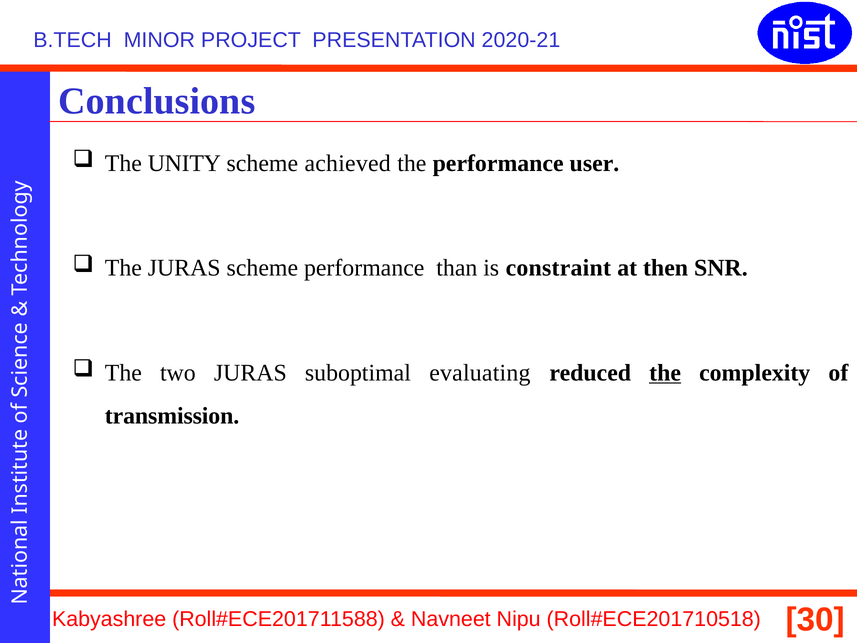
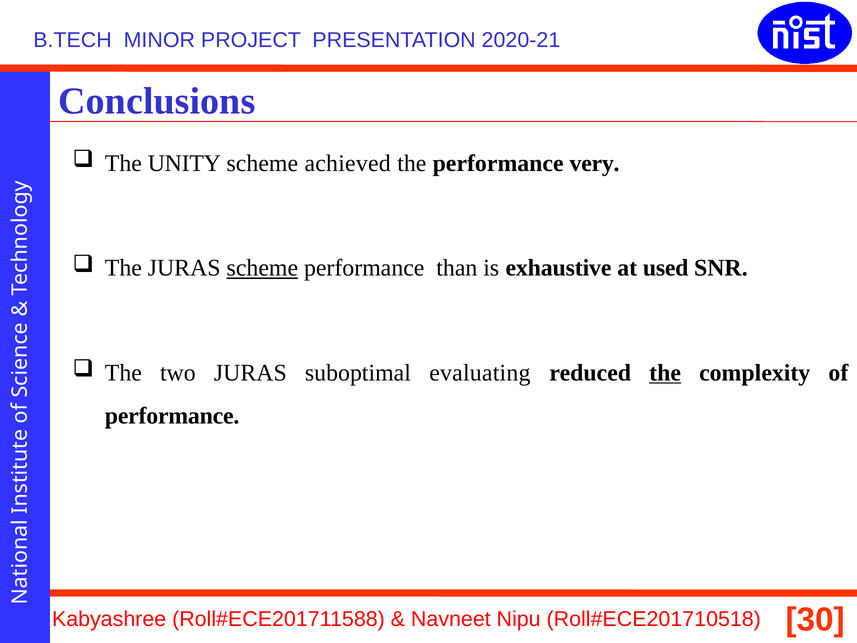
user: user -> very (595, 163)
scheme underline: none -> present (262, 268)
constraint: constraint -> exhaustive (558, 268)
then: then -> used (666, 268)
transmission: transmission -> performance (172, 415)
